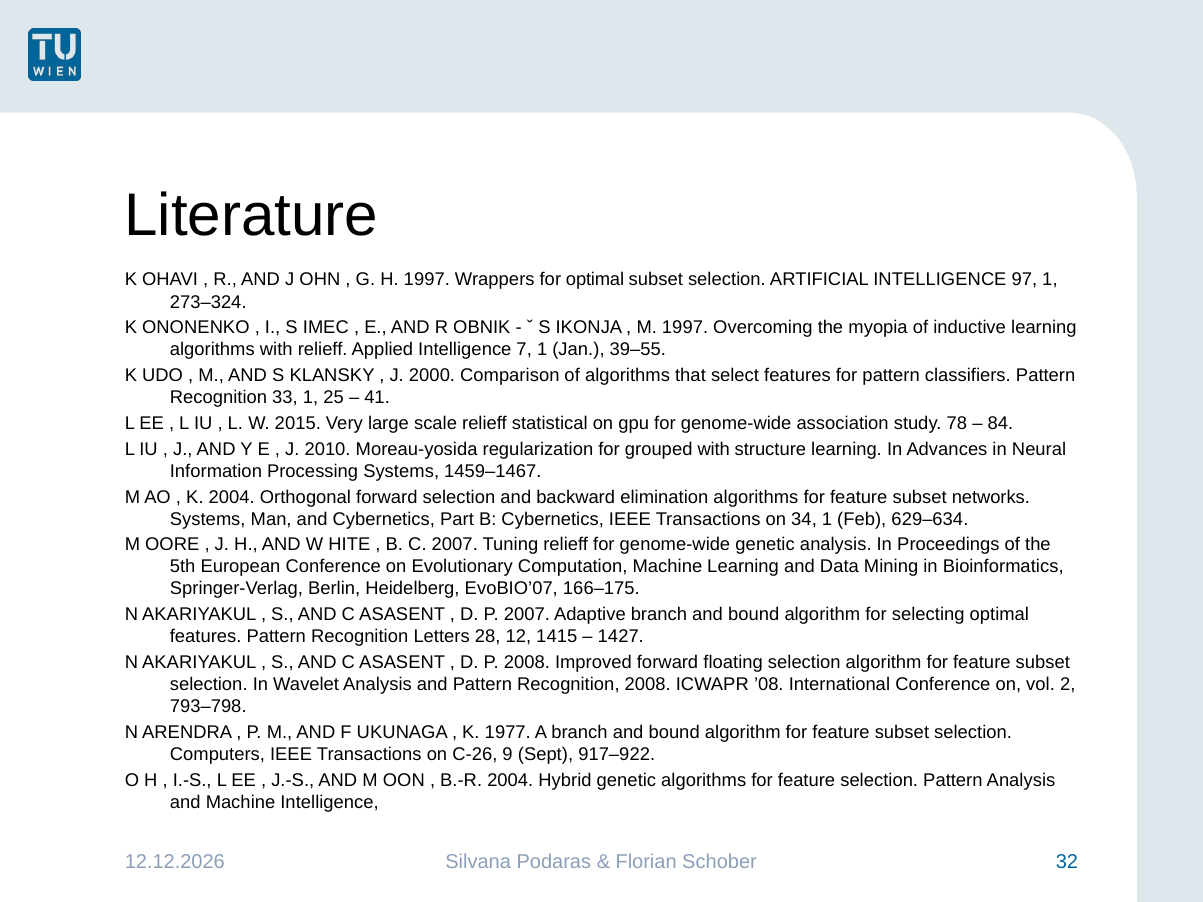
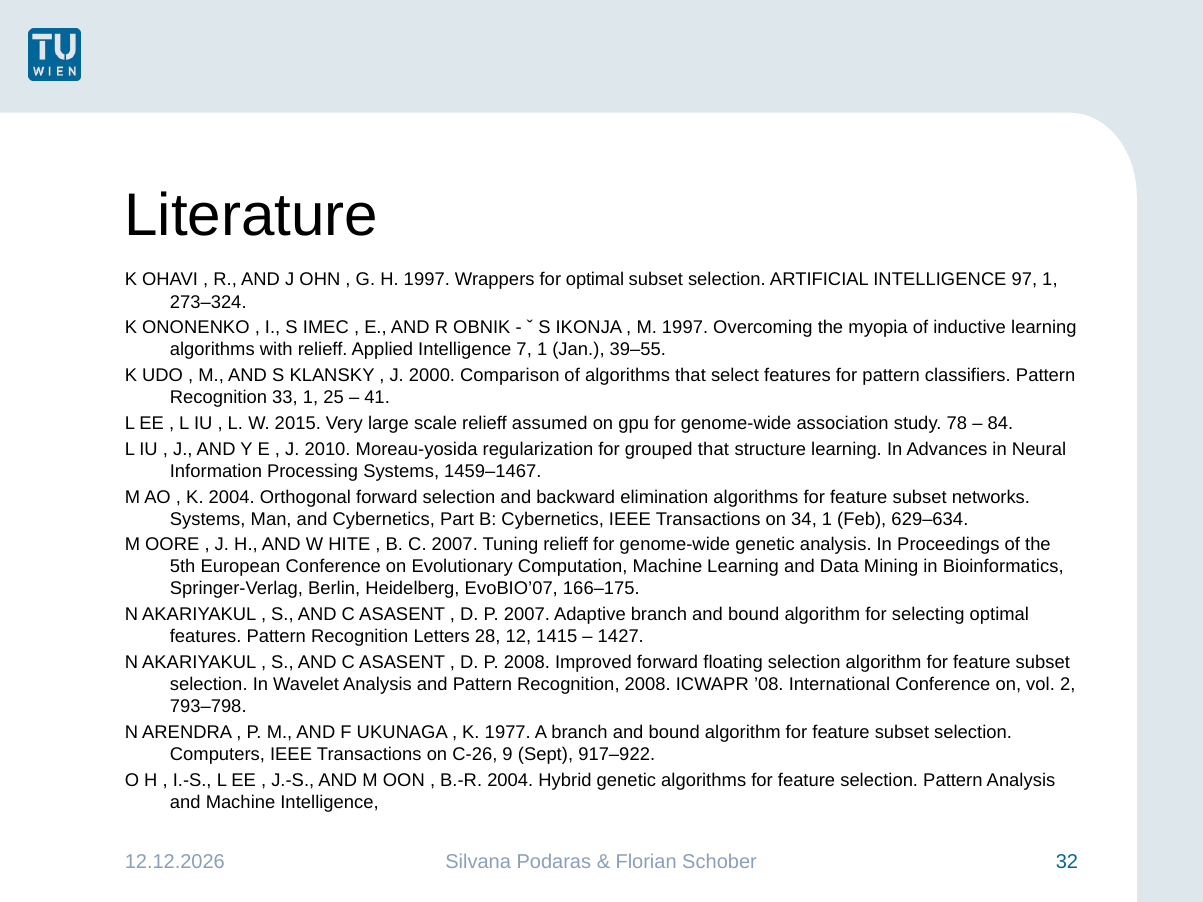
statistical: statistical -> assumed (550, 424)
grouped with: with -> that (713, 449)
